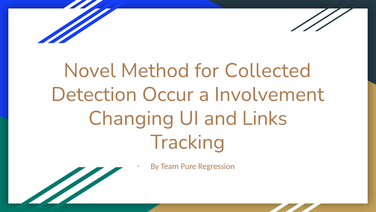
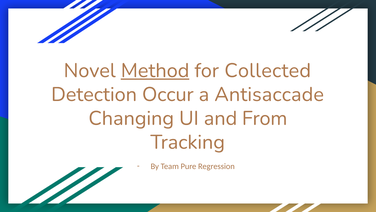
Method underline: none -> present (155, 70)
Involvement: Involvement -> Antisaccade (269, 94)
Links: Links -> From (265, 118)
